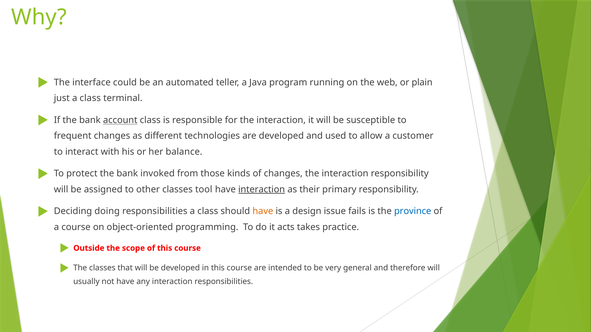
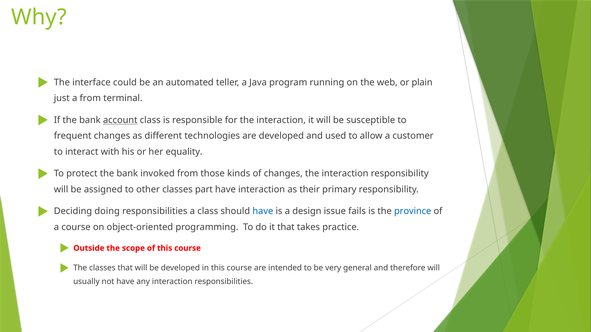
just a class: class -> from (90, 98)
balance: balance -> equality (184, 152)
tool: tool -> part (204, 190)
interaction underline: present -> none (262, 190)
have colour: orange -> blue (263, 212)
it acts: acts -> that (286, 227)
